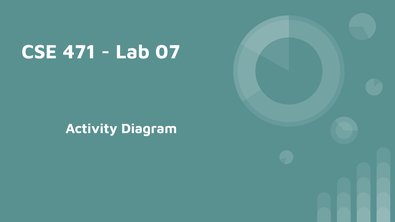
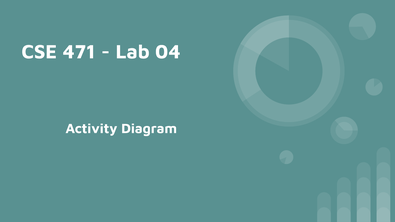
07: 07 -> 04 (168, 52)
